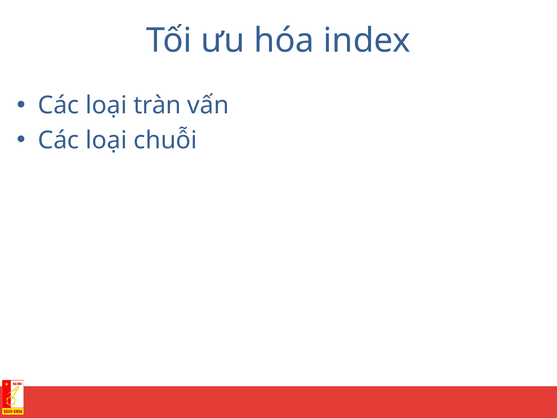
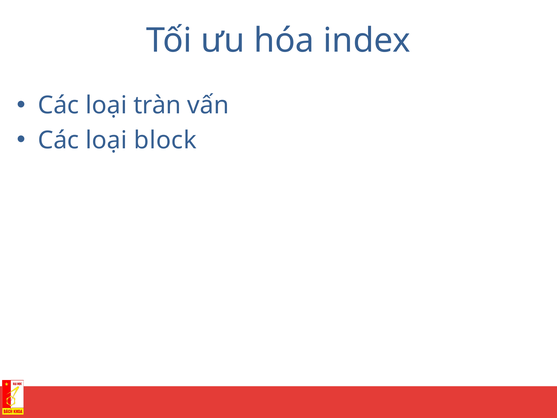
chuỗi: chuỗi -> block (165, 140)
